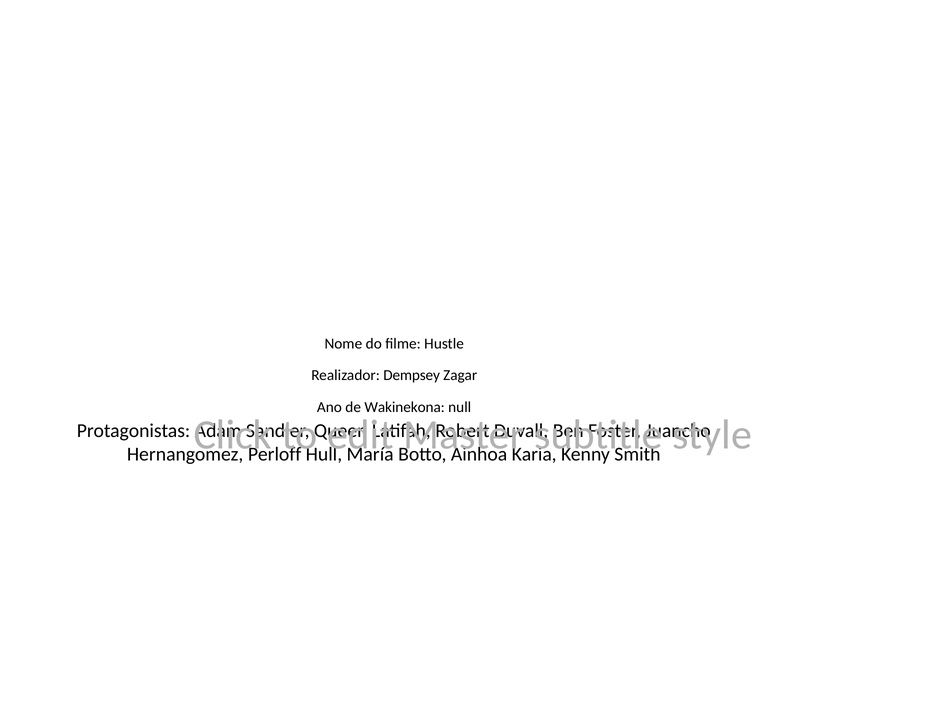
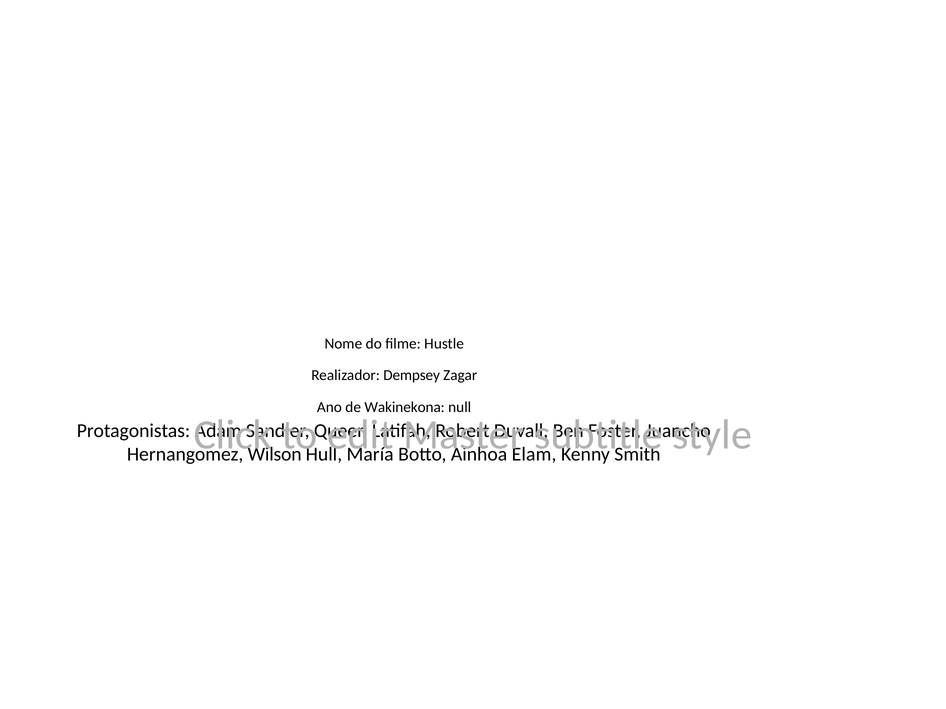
Perloff: Perloff -> Wilson (275, 455)
Karia: Karia -> Elam (534, 455)
